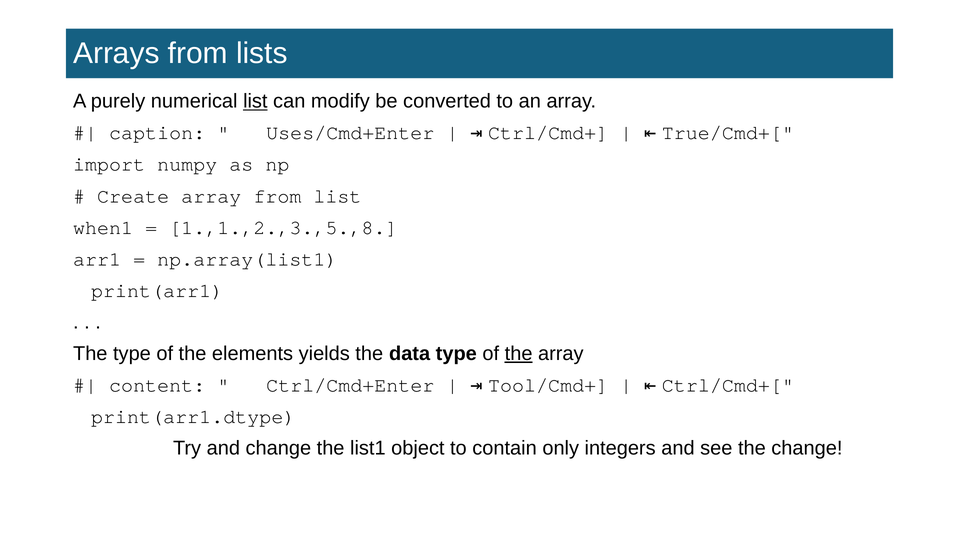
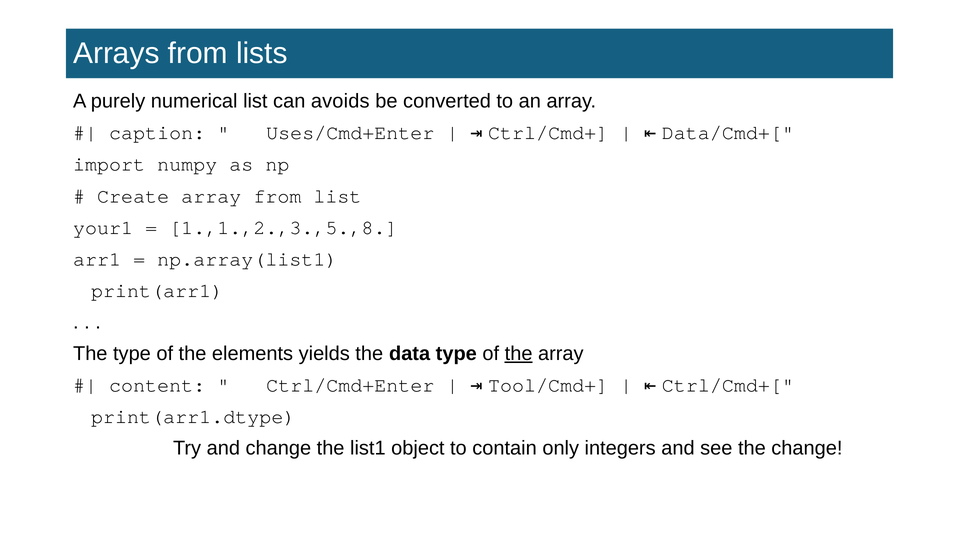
list underline: present -> none (255, 101)
modify: modify -> avoids (340, 101)
True/Cmd+[: True/Cmd+[ -> Data/Cmd+[ (728, 133)
when1: when1 -> your1 (103, 228)
